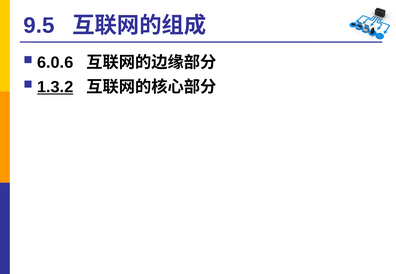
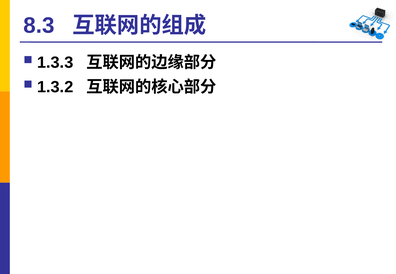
9.5: 9.5 -> 8.3 (39, 26)
6.0.6: 6.0.6 -> 1.3.3 (55, 62)
1.3.2 underline: present -> none (55, 87)
